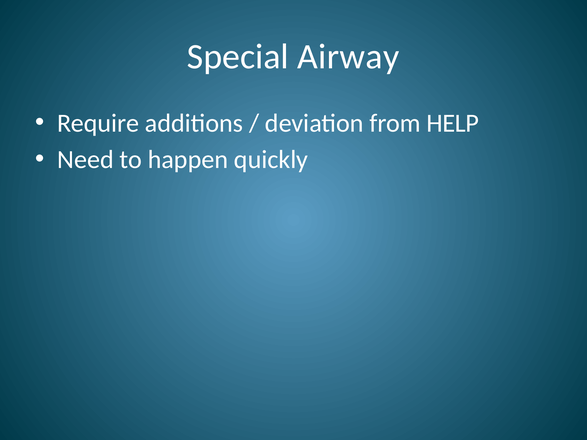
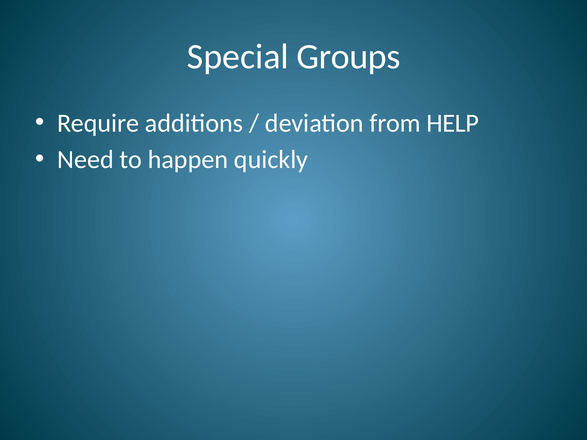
Airway: Airway -> Groups (348, 57)
